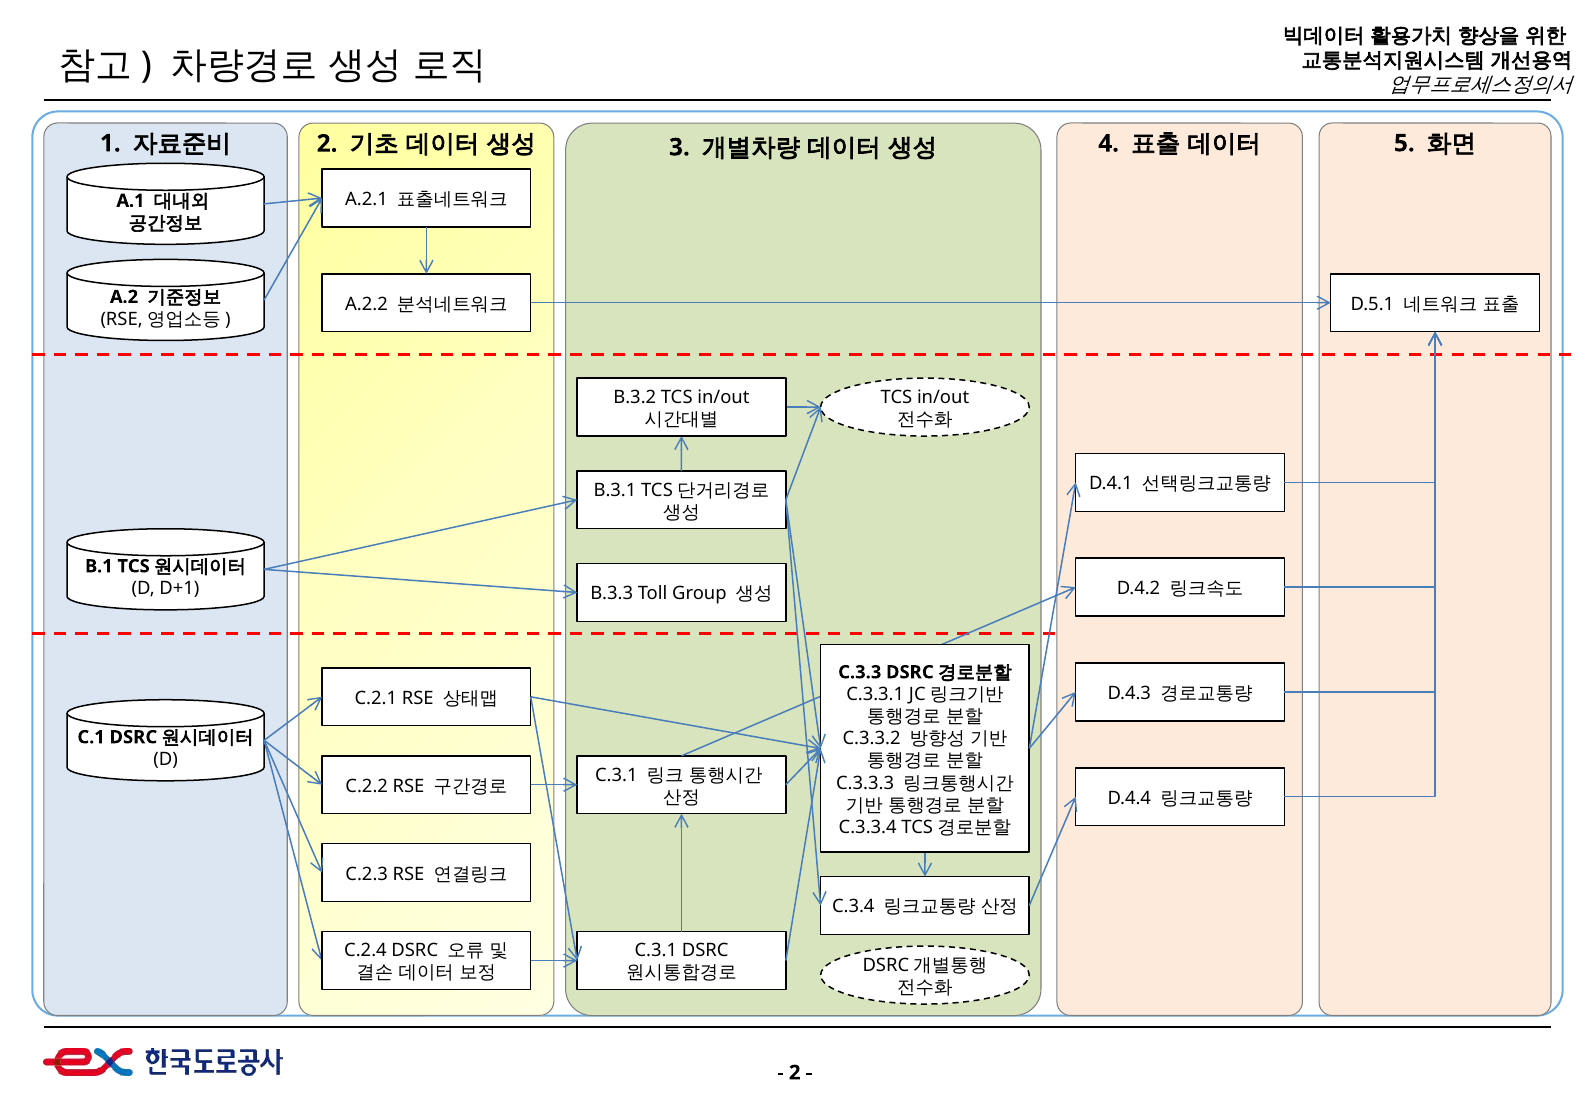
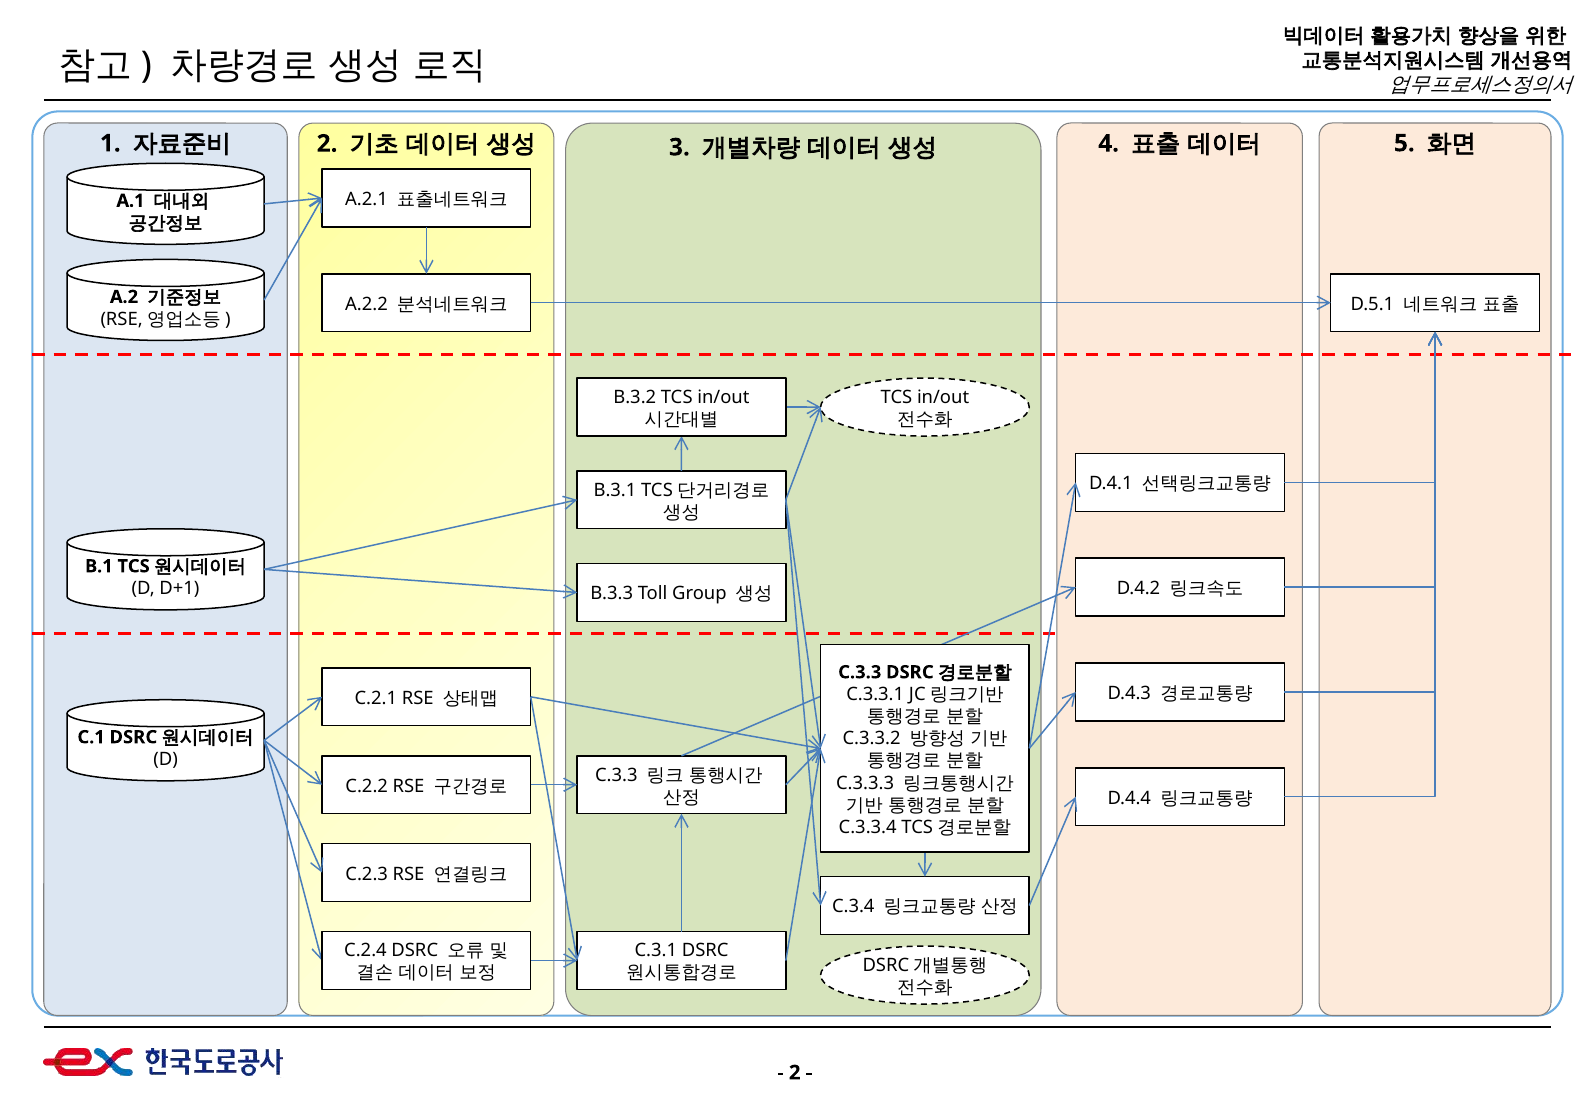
C.3.1: C.3.1 -> C.3.3 (616, 775)
